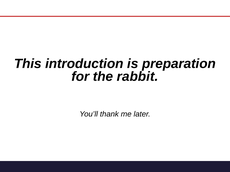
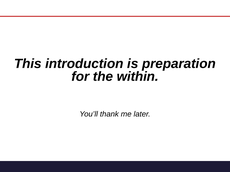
rabbit: rabbit -> within (138, 77)
